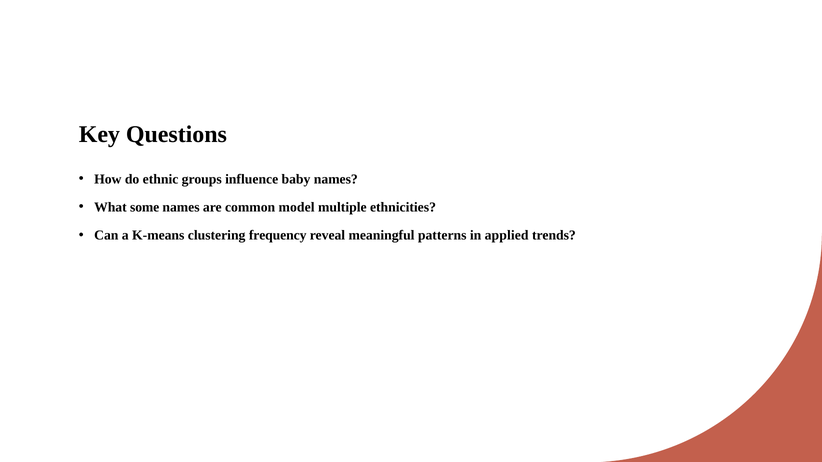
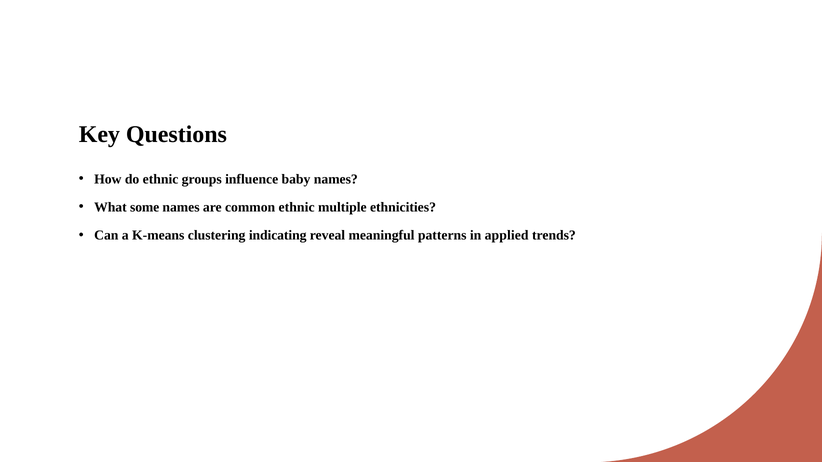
common model: model -> ethnic (297, 207)
frequency: frequency -> indicating (278, 236)
